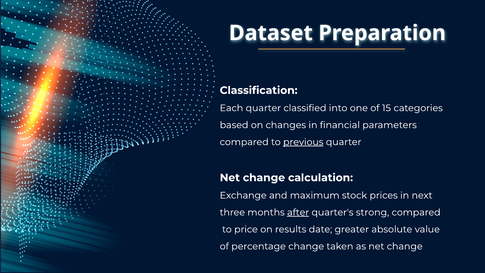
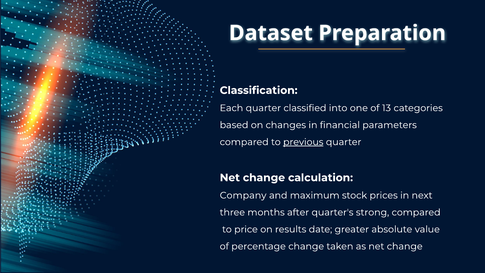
15: 15 -> 13 (386, 108)
Exchange: Exchange -> Company (243, 195)
after underline: present -> none (298, 212)
